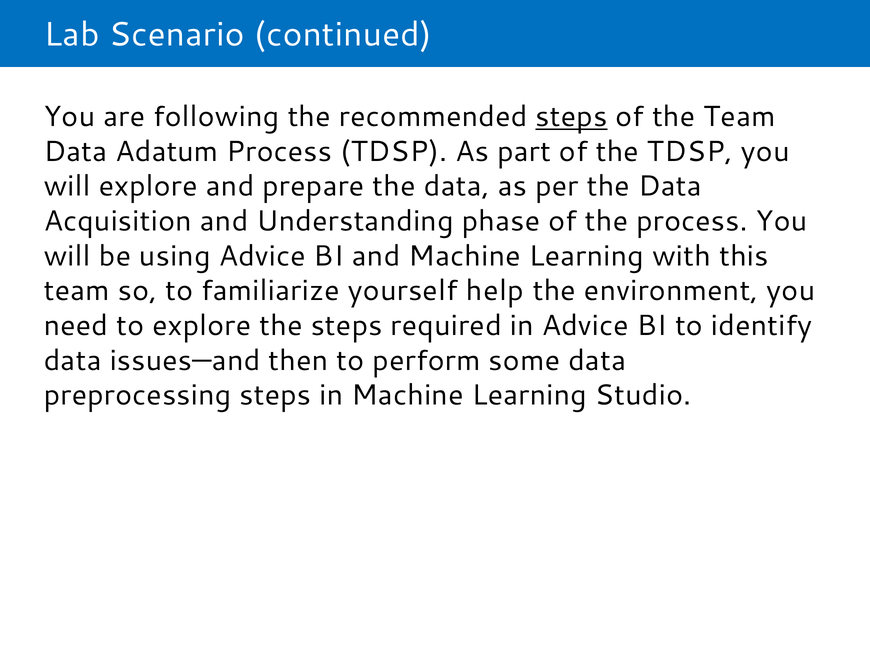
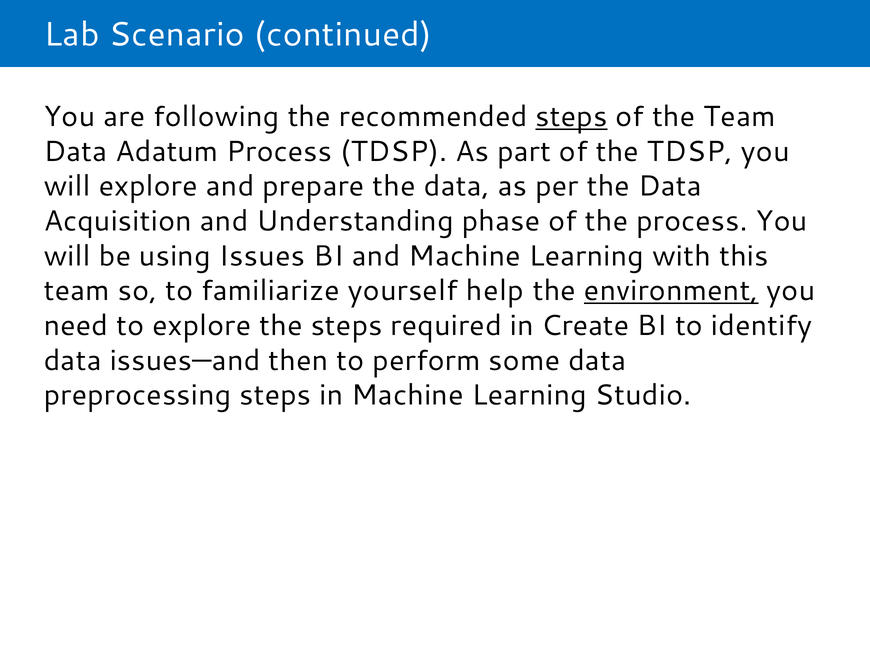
using Advice: Advice -> Issues (262, 256)
environment underline: none -> present (671, 291)
in Advice: Advice -> Create (585, 325)
